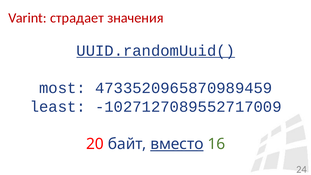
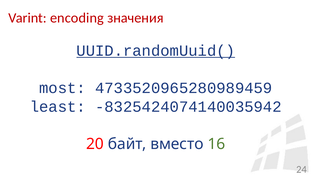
страдает: страдает -> encoding (77, 18)
4733520965870989459: 4733520965870989459 -> 4733520965280989459 (184, 88)
-1027127089552717009: -1027127089552717009 -> -8325424074140035942 (188, 107)
вместо underline: present -> none (177, 144)
